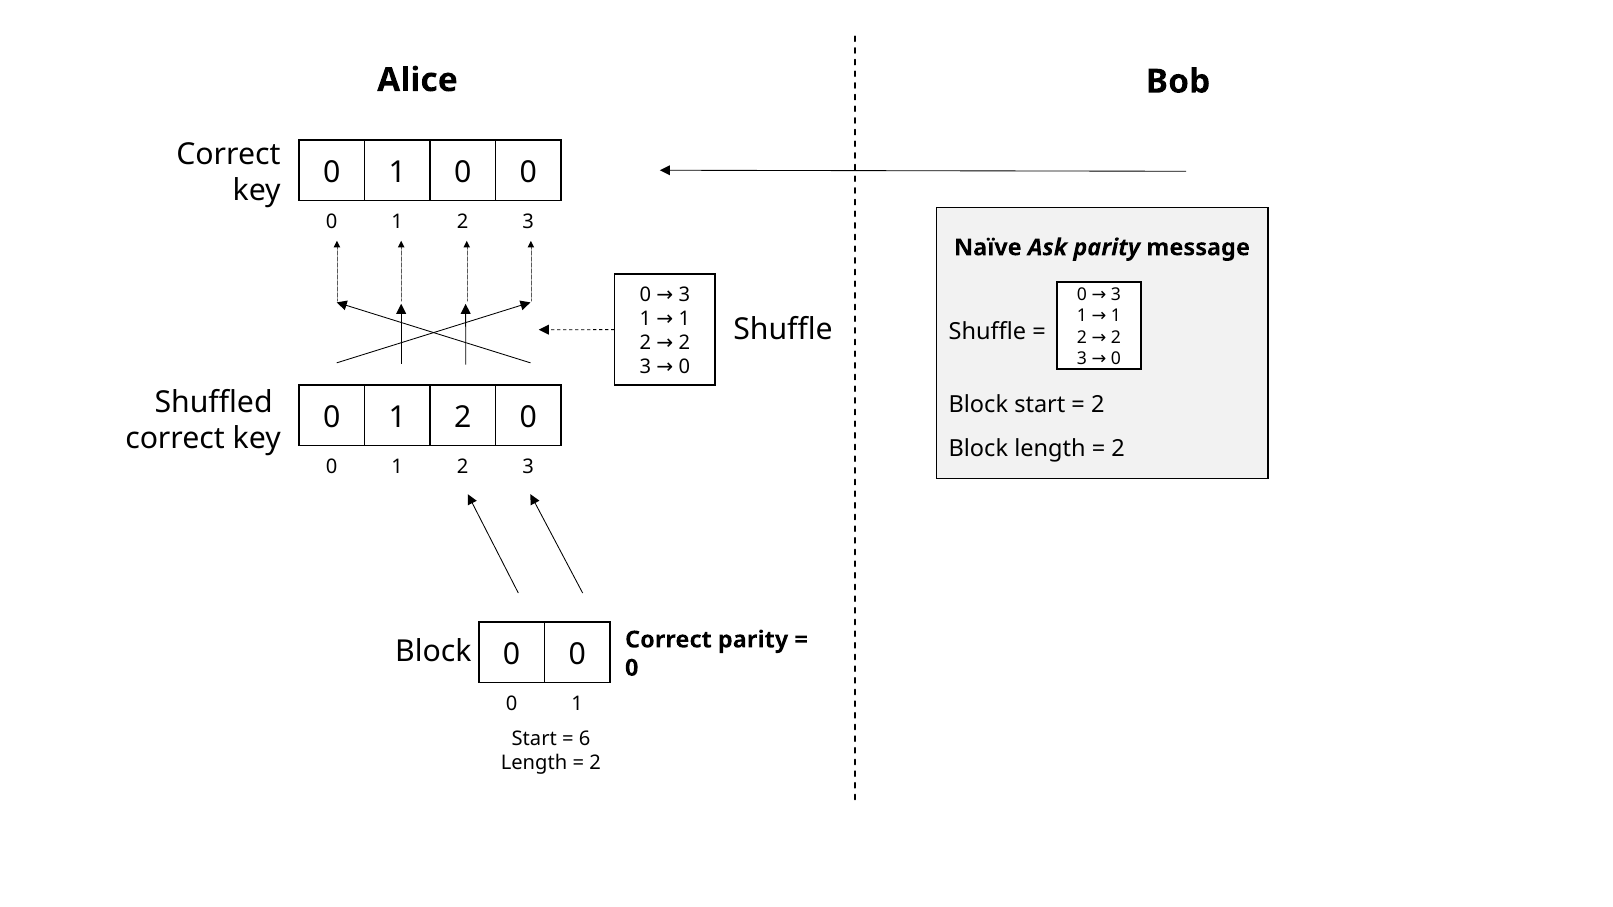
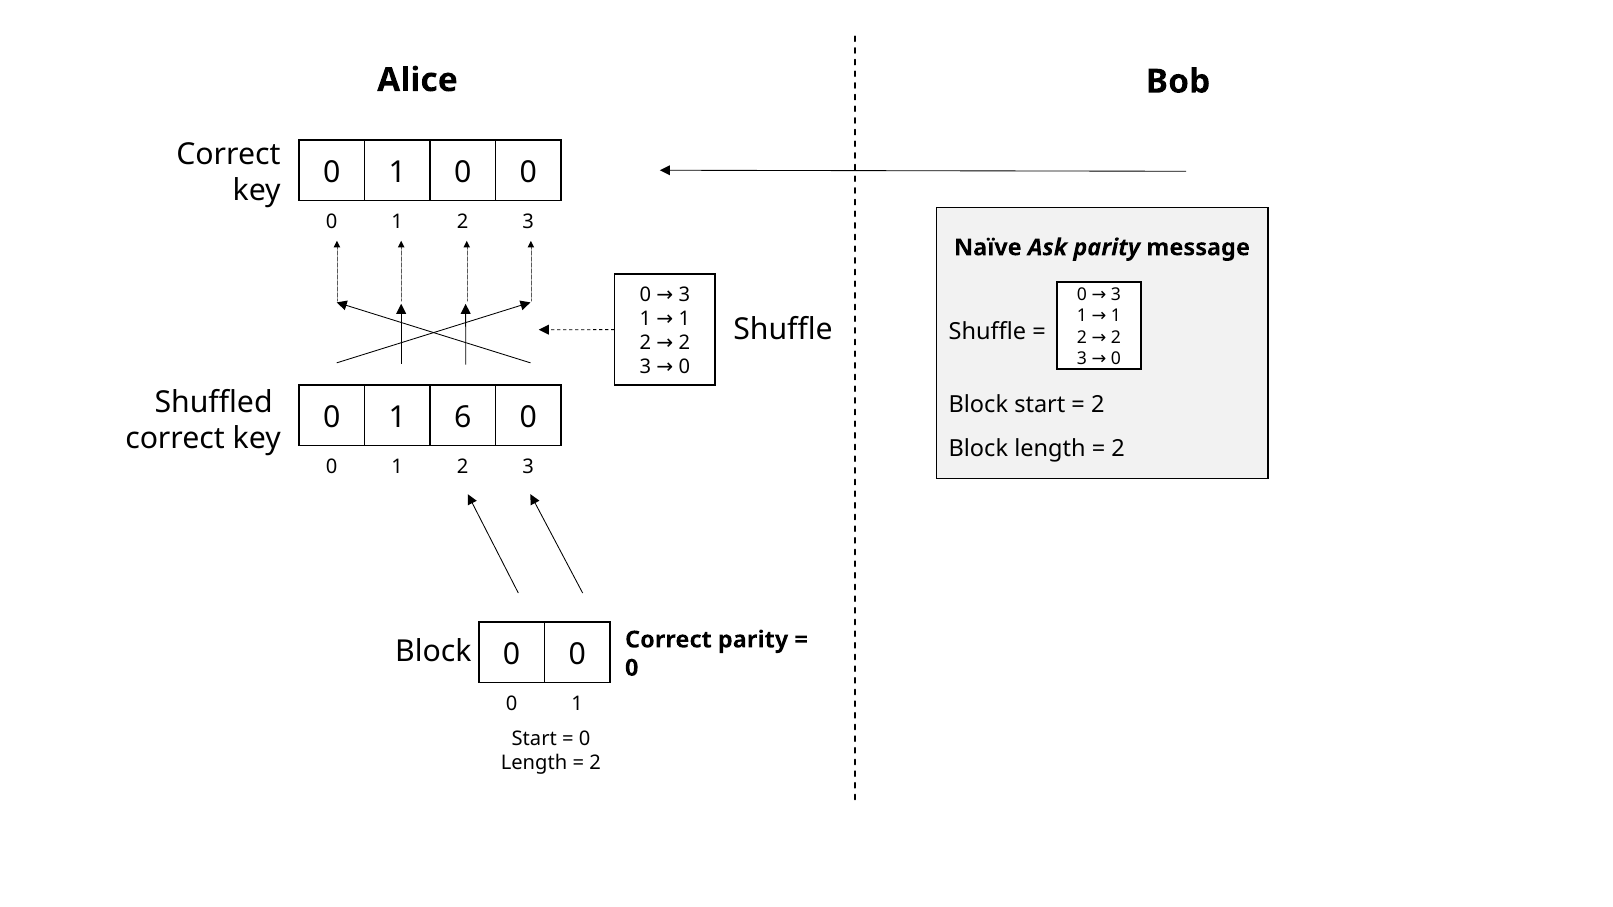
2: 2 -> 6 (463, 418)
6: 6 -> 0 (585, 739)
